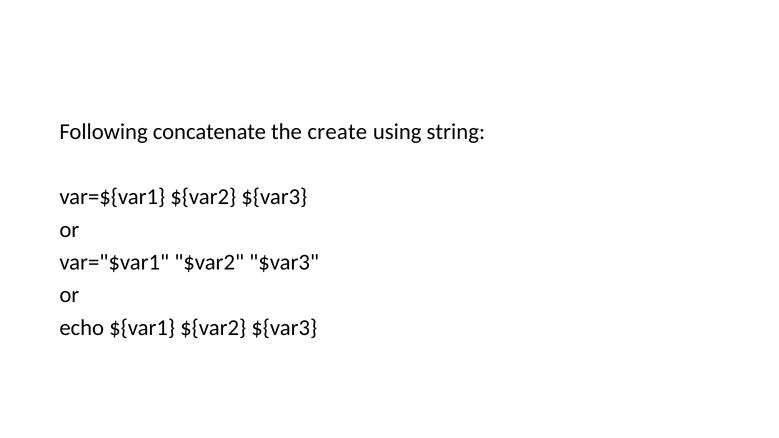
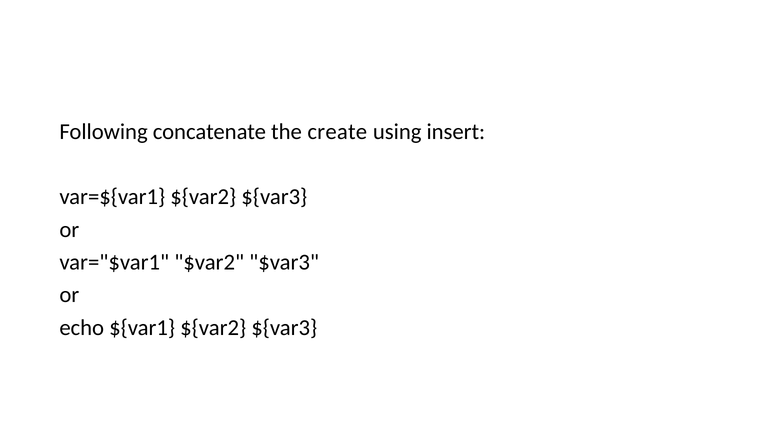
string: string -> insert (456, 132)
